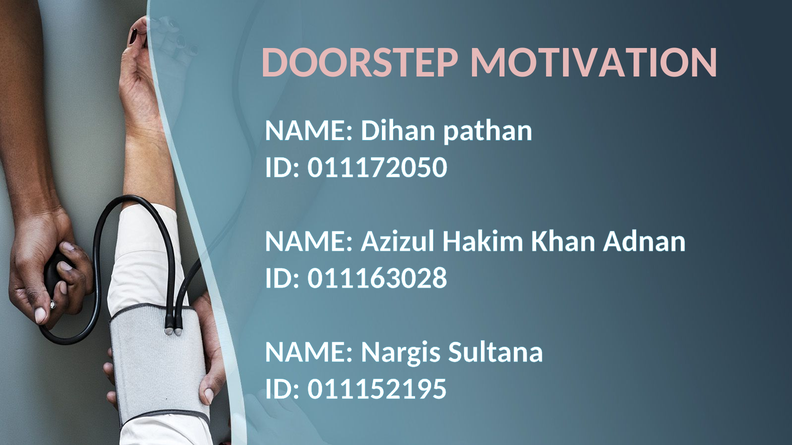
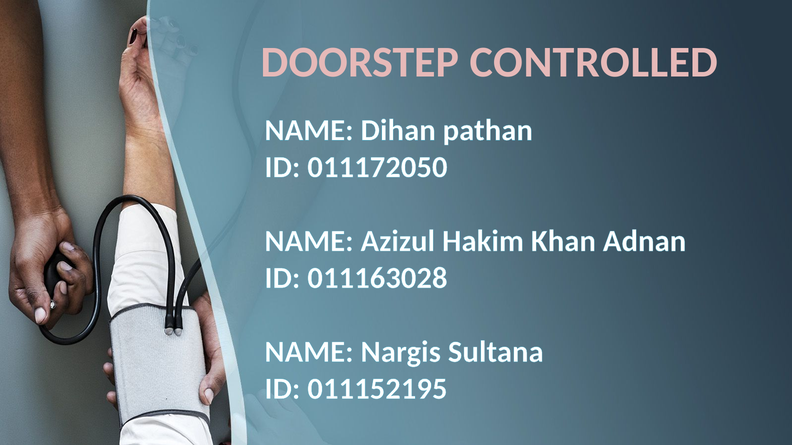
MOTIVATION: MOTIVATION -> CONTROLLED (594, 62)
